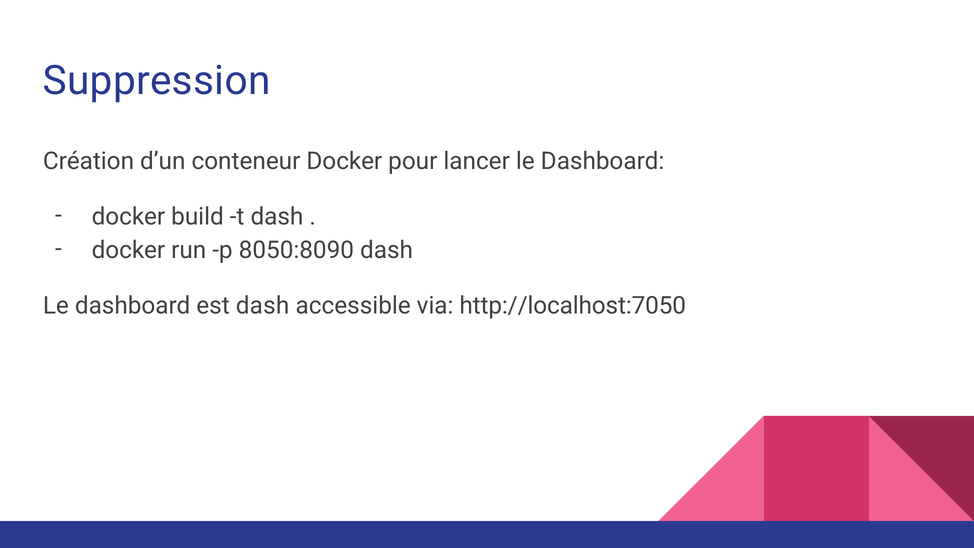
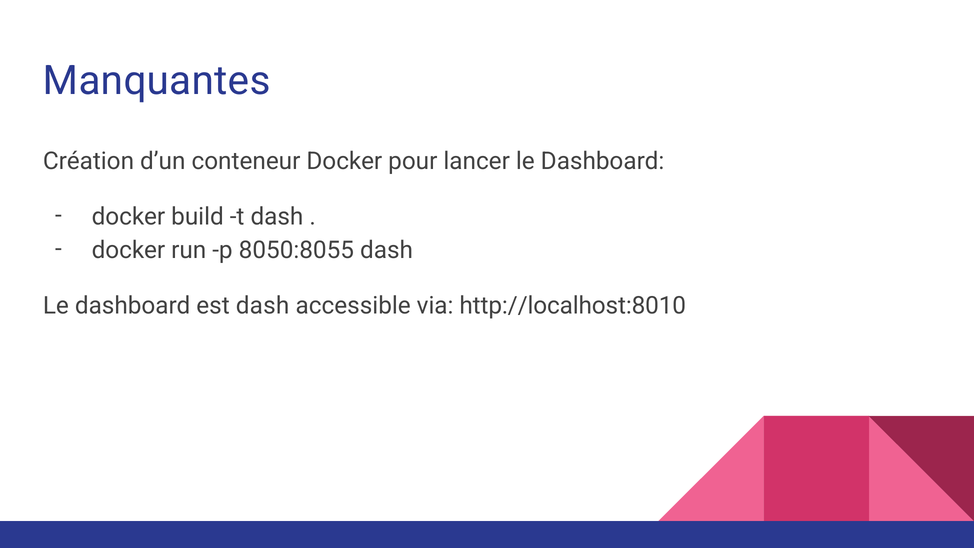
Suppression: Suppression -> Manquantes (157, 81)
8050:8090: 8050:8090 -> 8050:8055 (296, 250)
http://localhost:7050: http://localhost:7050 -> http://localhost:8010 (573, 305)
